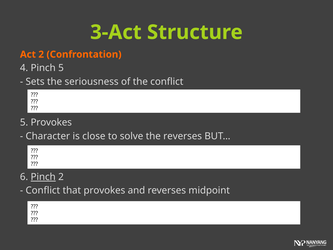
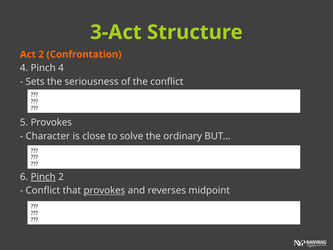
Pinch 5: 5 -> 4 (61, 68)
the reverses: reverses -> ordinary (183, 136)
provokes underline: none -> present (104, 190)
